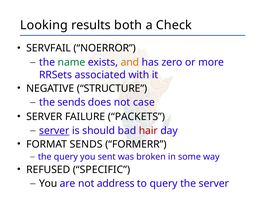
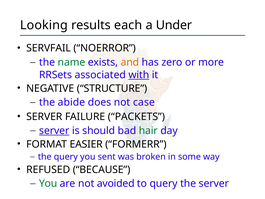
both: both -> each (128, 25)
Check: Check -> Under (174, 25)
with underline: none -> present (139, 75)
the sends: sends -> abide (71, 102)
hair colour: red -> green (148, 130)
FORMAT SENDS: SENDS -> EASIER (86, 144)
SPECIFIC: SPECIFIC -> BECAUSE (102, 169)
You colour: black -> green (48, 183)
address: address -> avoided (116, 183)
